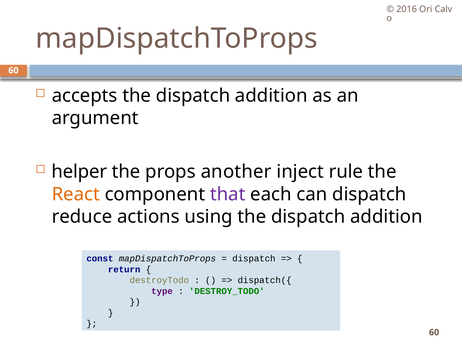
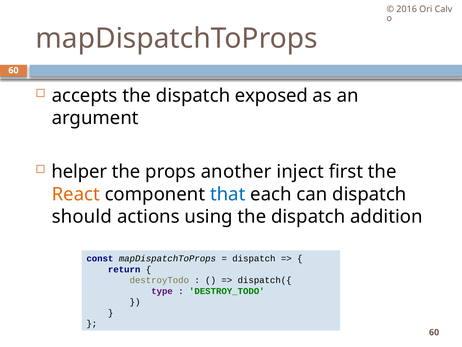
accepts the dispatch addition: addition -> exposed (271, 96)
rule: rule -> first (346, 172)
that colour: purple -> blue (228, 194)
reduce: reduce -> should (82, 216)
